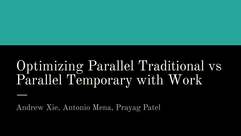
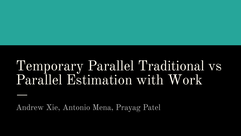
Optimizing: Optimizing -> Temporary (50, 66)
Temporary: Temporary -> Estimation (99, 80)
